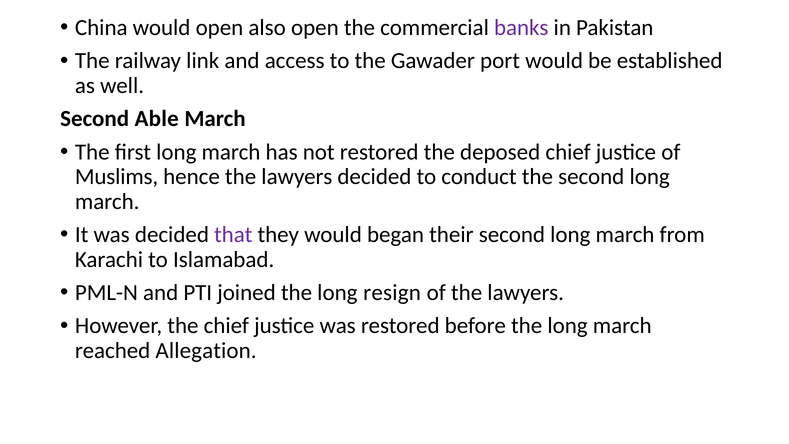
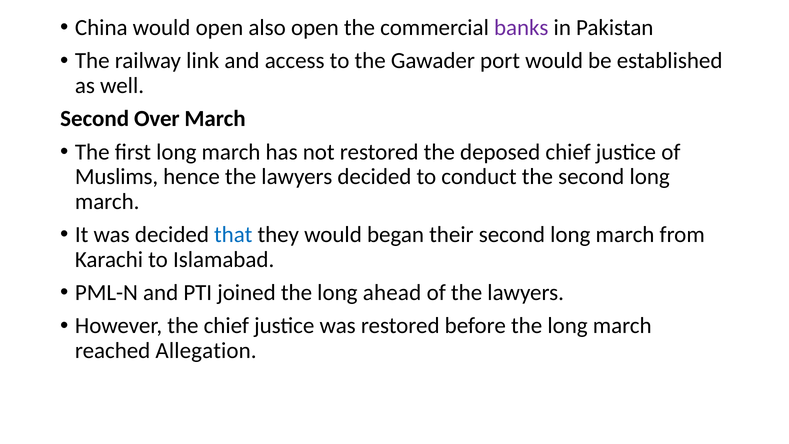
Able: Able -> Over (157, 119)
that colour: purple -> blue (233, 235)
resign: resign -> ahead (392, 293)
